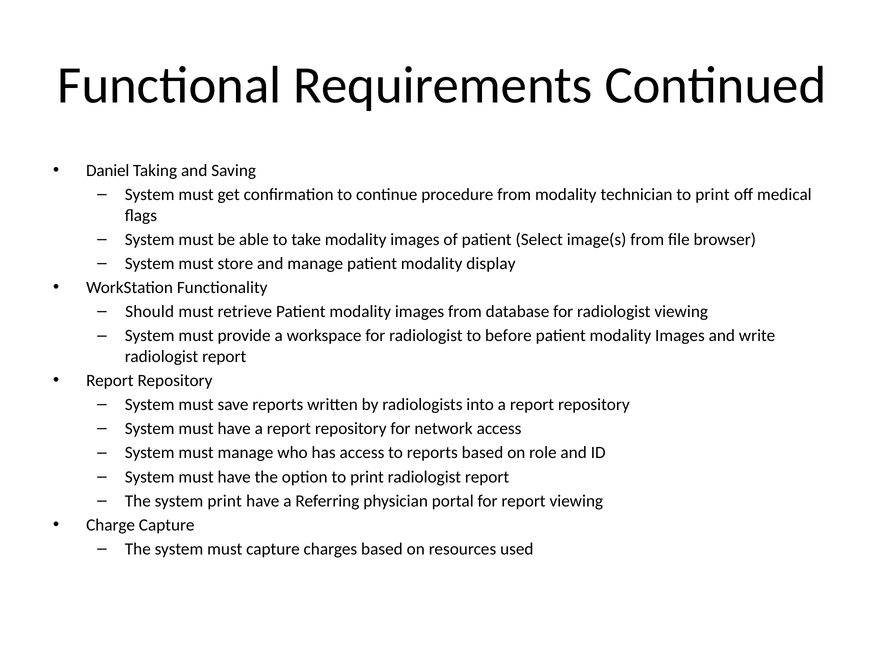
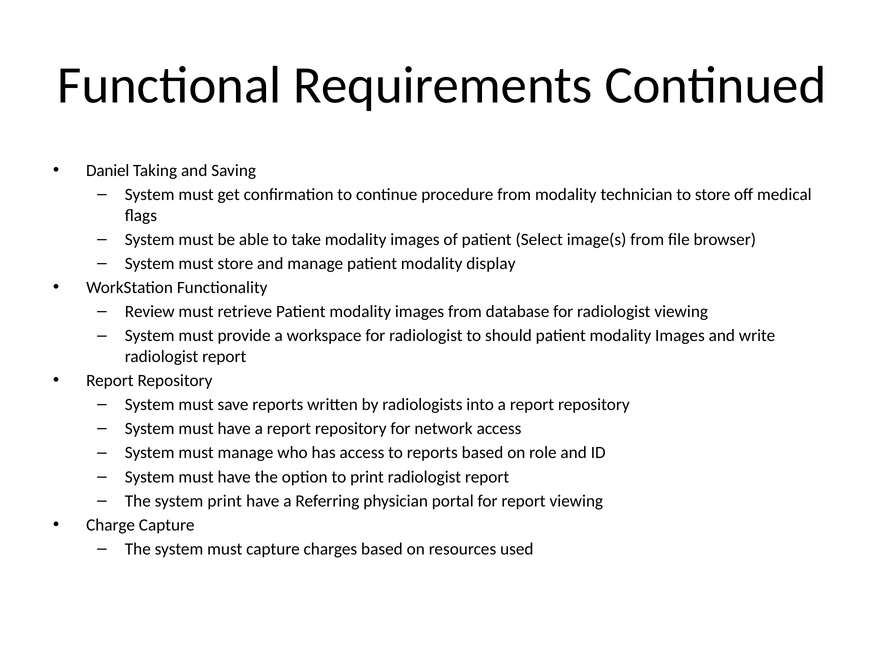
technician to print: print -> store (713, 195)
Should: Should -> Review (150, 312)
before: before -> should (508, 336)
